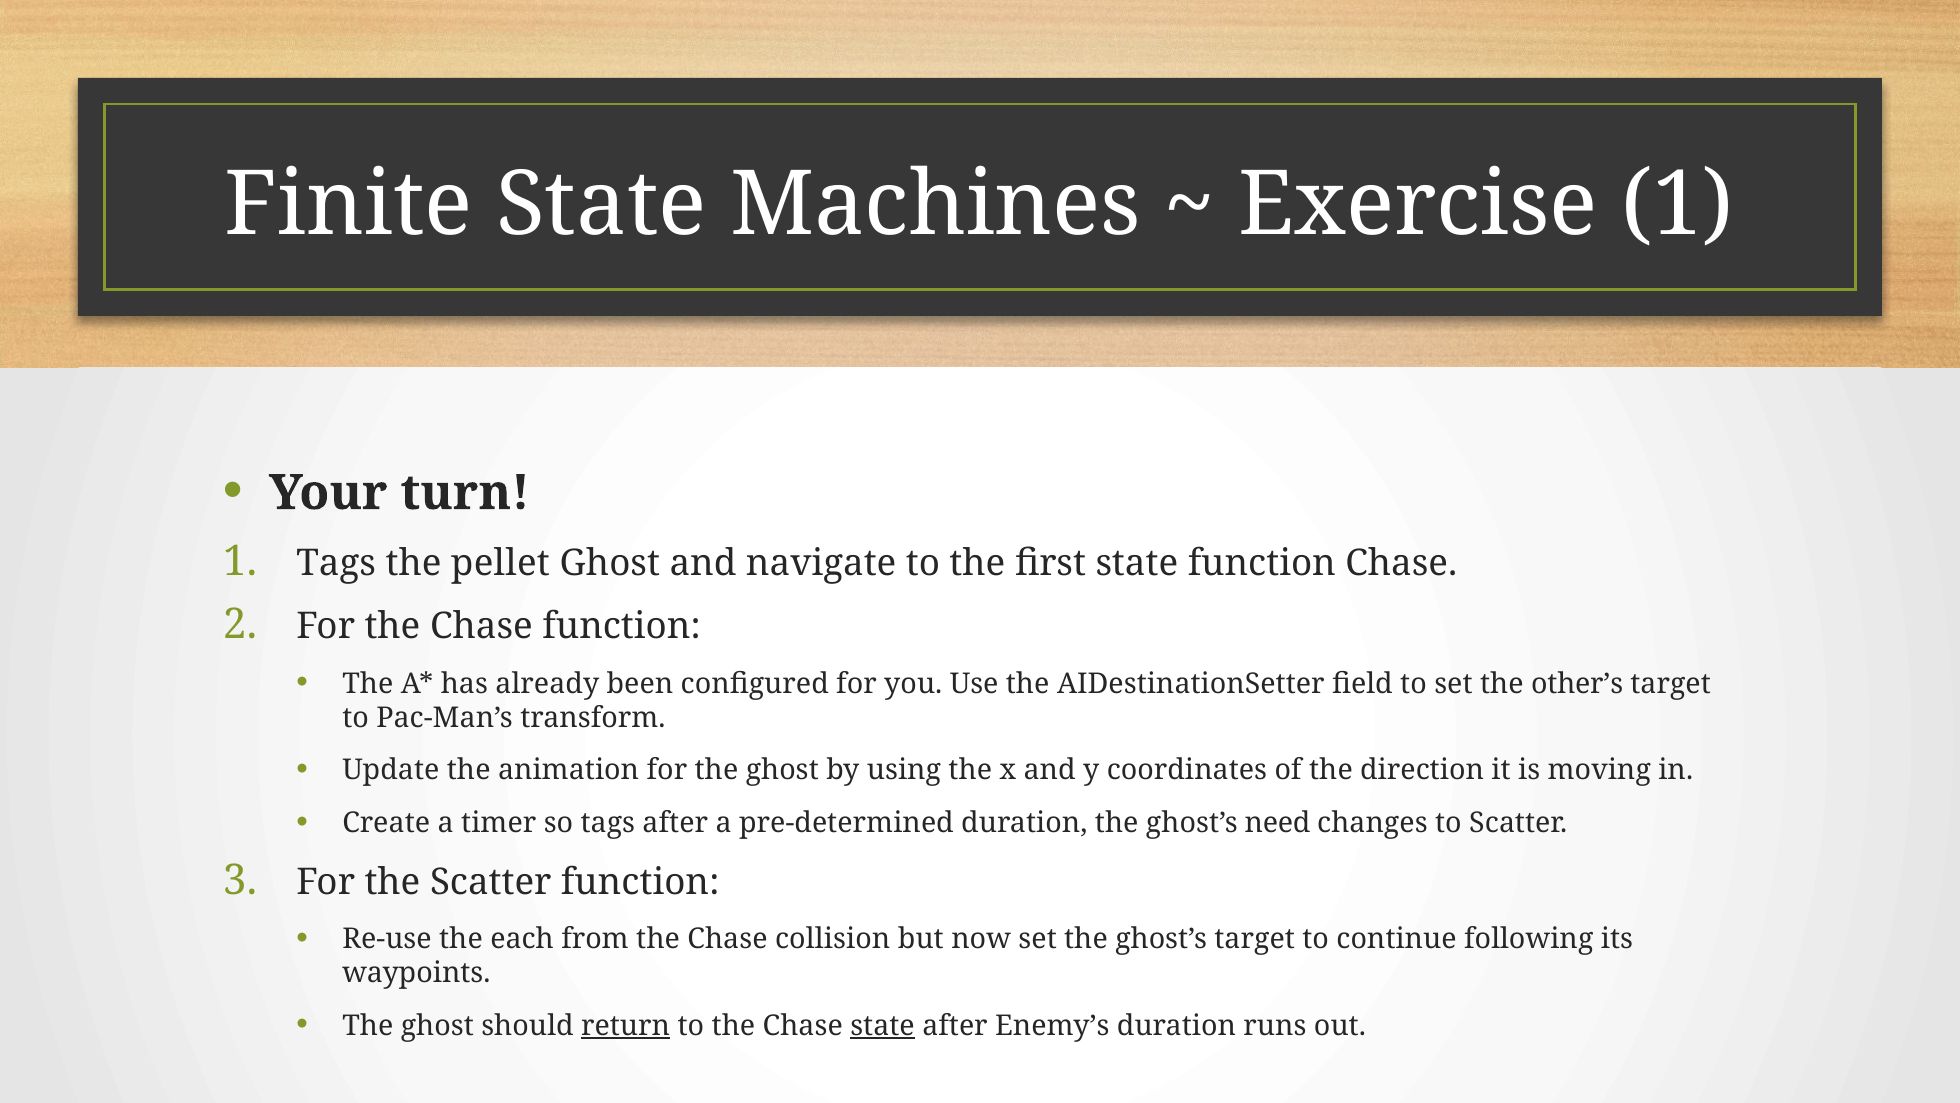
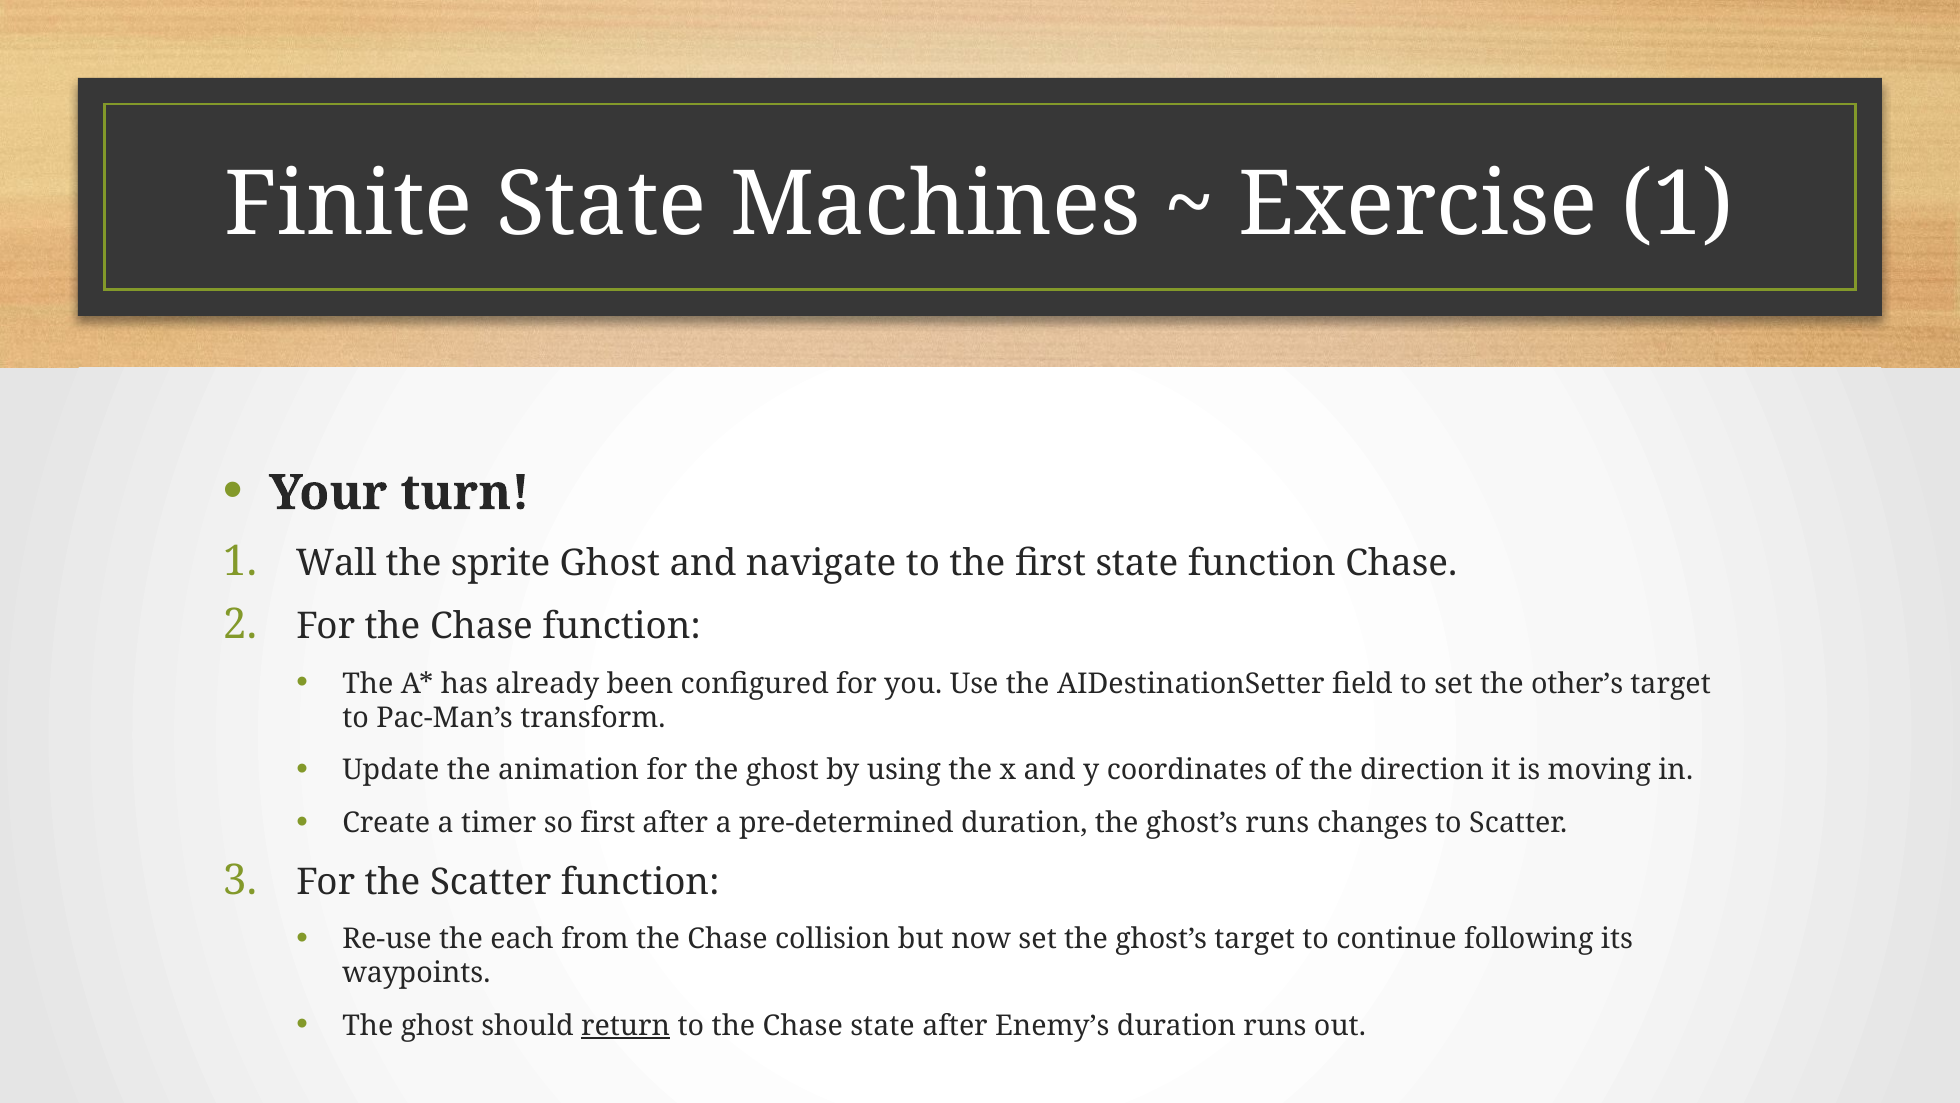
1 Tags: Tags -> Wall (336, 563)
pellet: pellet -> sprite (501, 563)
so tags: tags -> first (608, 822)
ghost’s need: need -> runs (1277, 822)
state underline: present -> none (883, 1025)
